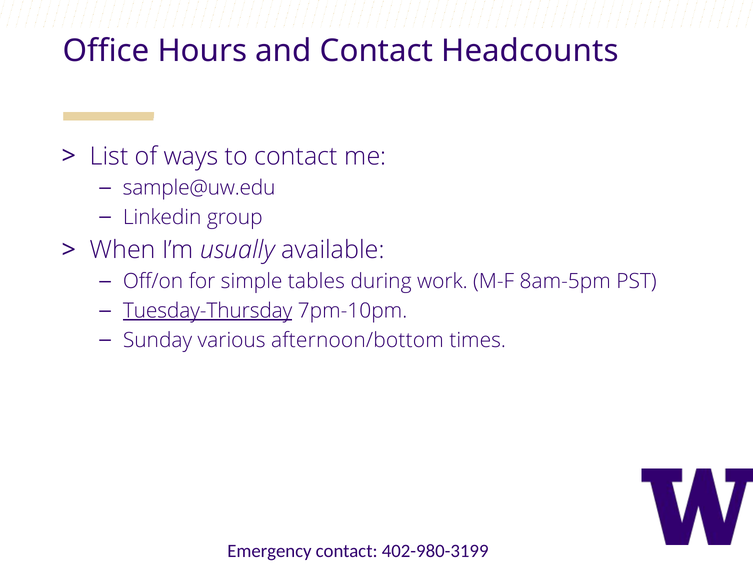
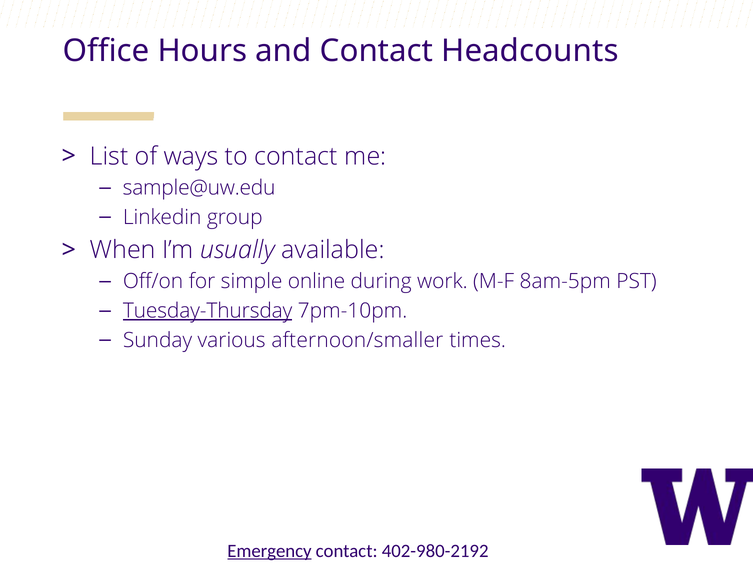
tables: tables -> online (316, 281)
afternoon/bottom: afternoon/bottom -> afternoon/smaller (357, 340)
Emergency underline: none -> present (269, 551)
402-980-3199: 402-980-3199 -> 402-980-2192 (435, 551)
